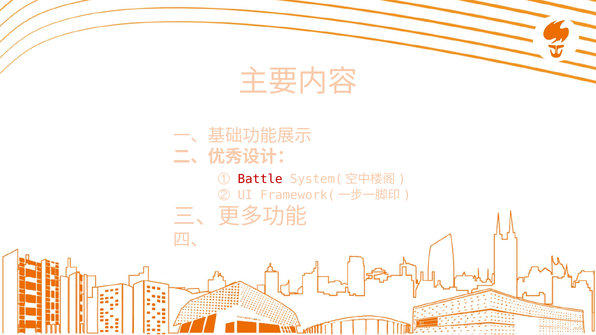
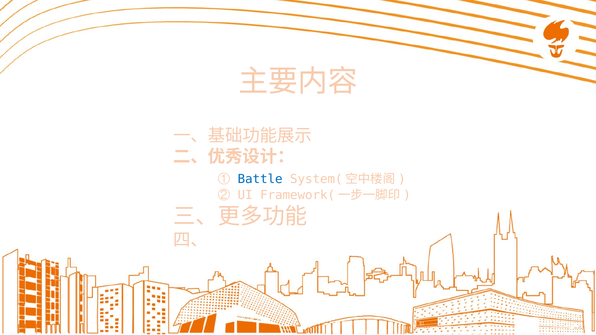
Battle colour: red -> blue (260, 179)
